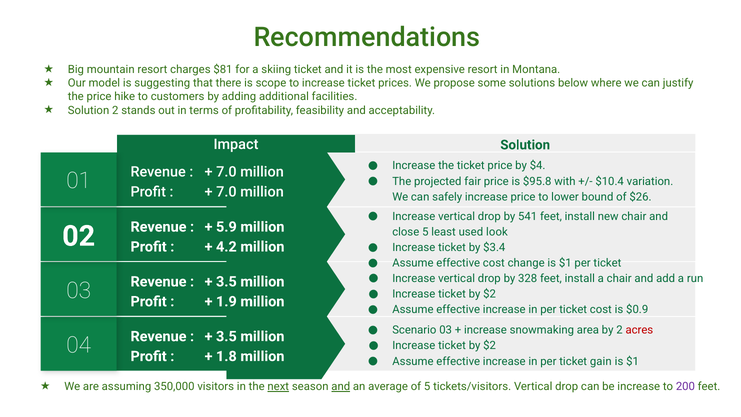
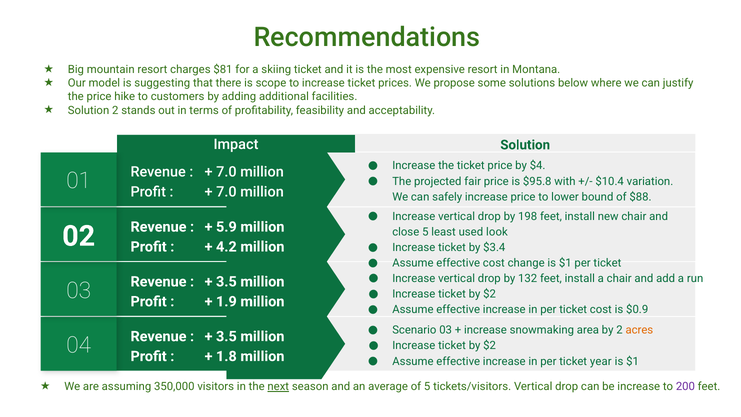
$26: $26 -> $88 (641, 197)
541: 541 -> 198 (528, 216)
328: 328 -> 132 (528, 278)
acres colour: red -> orange (639, 330)
gain: gain -> year (601, 361)
and underline: present -> none (341, 386)
